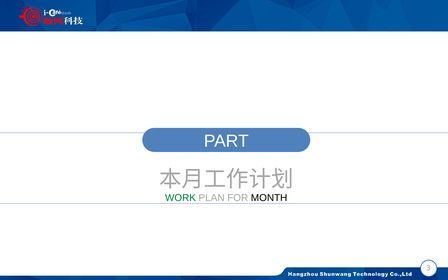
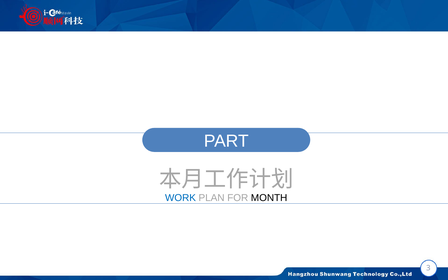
WORK colour: green -> blue (180, 198)
